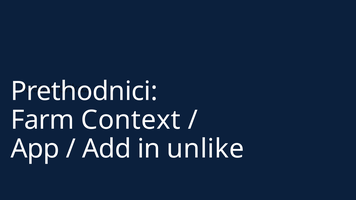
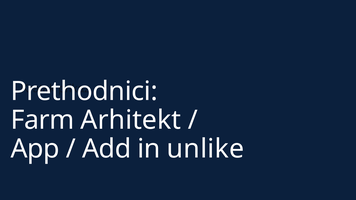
Context: Context -> Arhitekt (131, 120)
